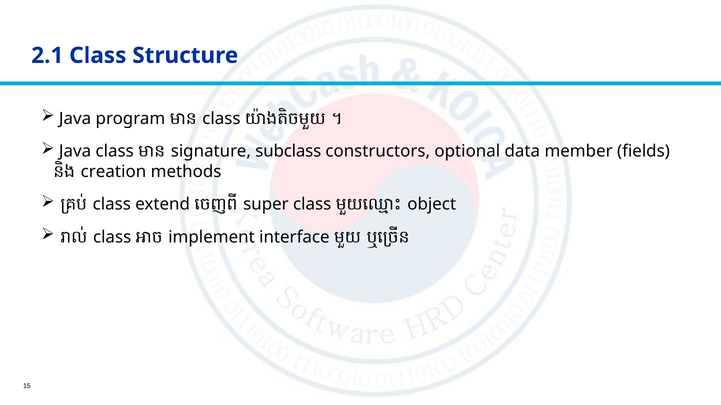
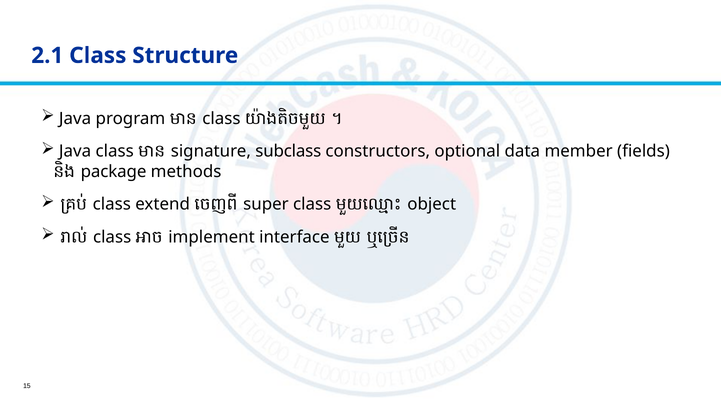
creation: creation -> package (114, 172)
